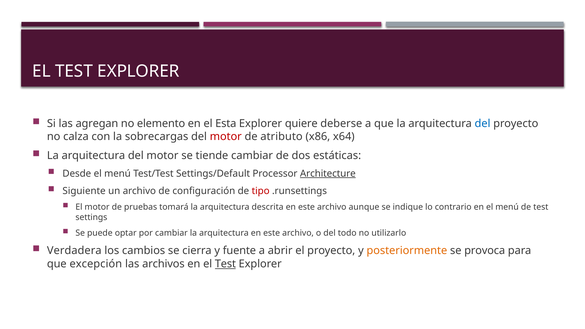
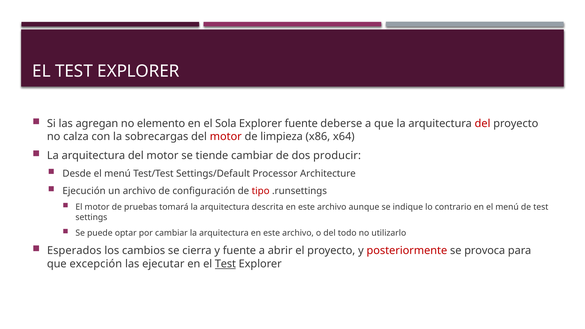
Esta: Esta -> Sola (226, 123)
Explorer quiere: quiere -> fuente (301, 123)
del colour: blue -> red (483, 123)
atributo: atributo -> limpieza (282, 137)
estáticas: estáticas -> producir (337, 156)
Architecture underline: present -> none (328, 174)
Siguiente: Siguiente -> Ejecución (84, 191)
Verdadera: Verdadera -> Esperados (74, 251)
posteriormente colour: orange -> red (407, 251)
archivos: archivos -> ejecutar (163, 264)
